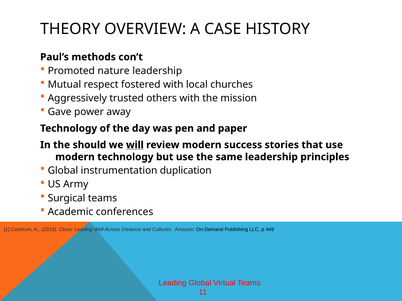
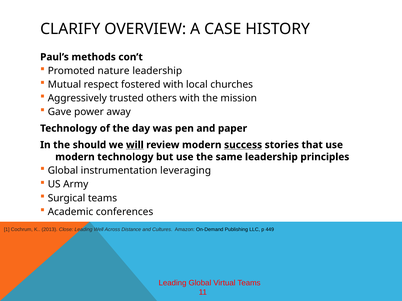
THEORY: THEORY -> CLARIFY (70, 29)
success underline: none -> present (243, 145)
duplication: duplication -> leveraging (186, 171)
